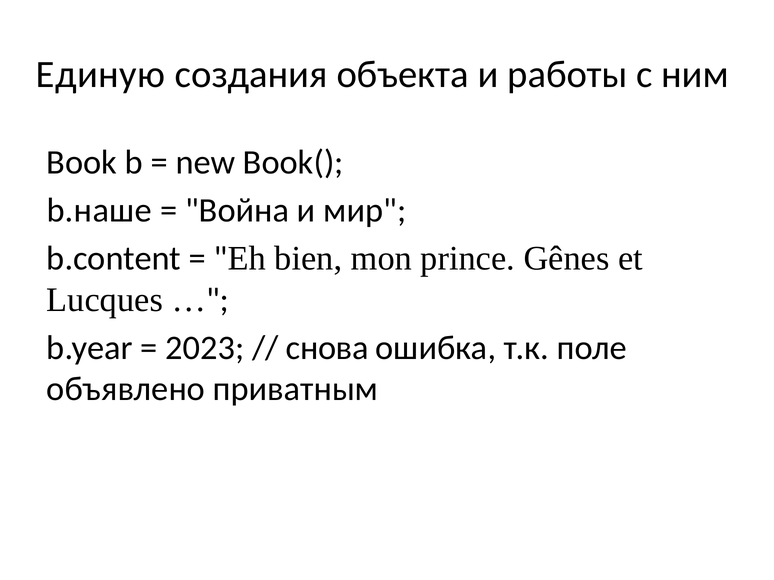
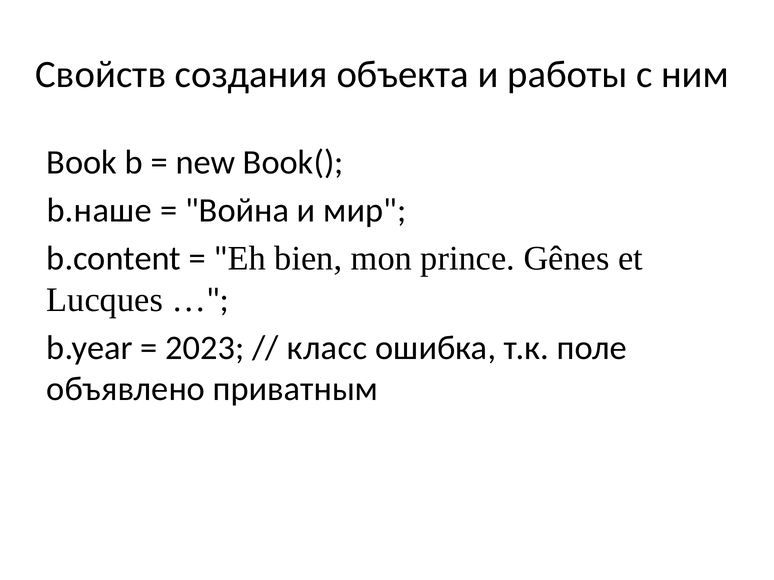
Единую: Единую -> Свойств (101, 74)
снова: снова -> класс (327, 348)
